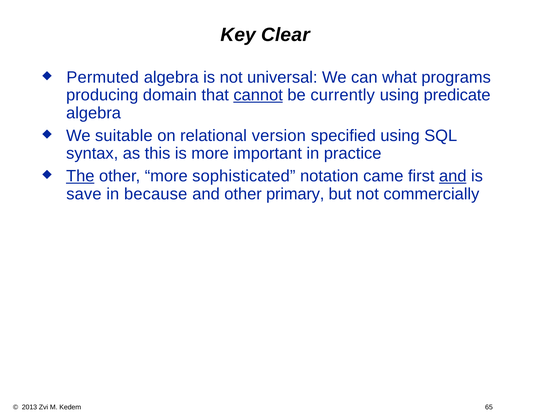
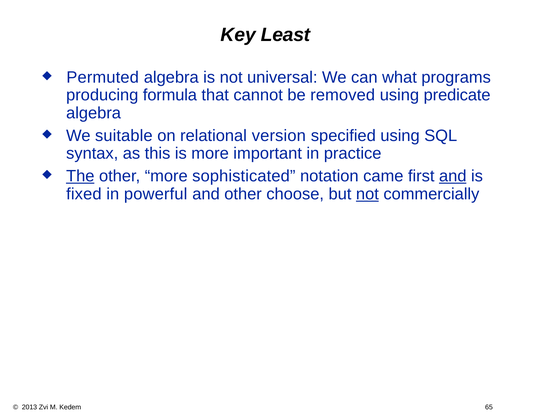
Clear: Clear -> Least (286, 35)
domain: domain -> formula (170, 95)
cannot underline: present -> none (258, 95)
currently: currently -> removed (343, 95)
save: save -> fixed (84, 194)
because: because -> powerful (156, 194)
primary: primary -> choose (295, 194)
not underline: none -> present (367, 194)
